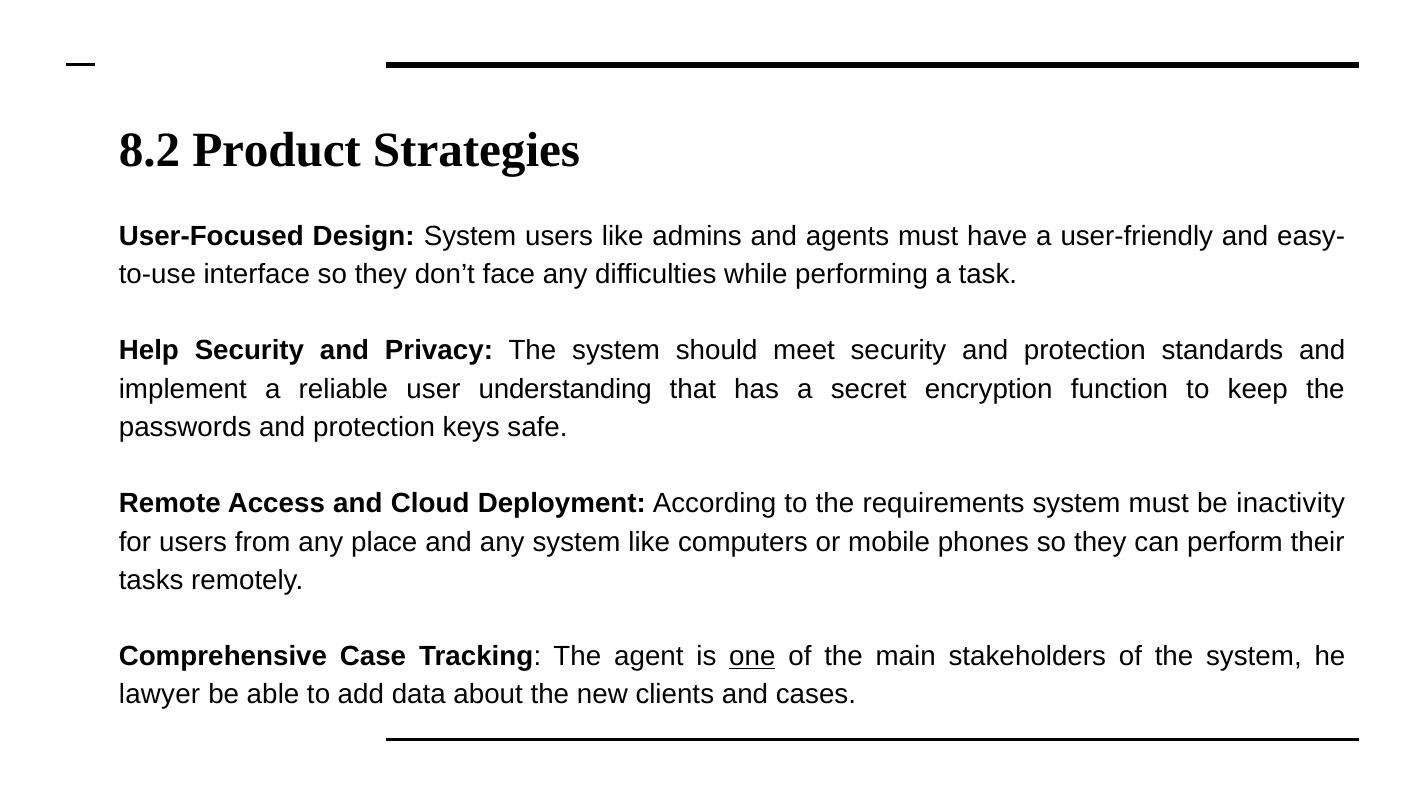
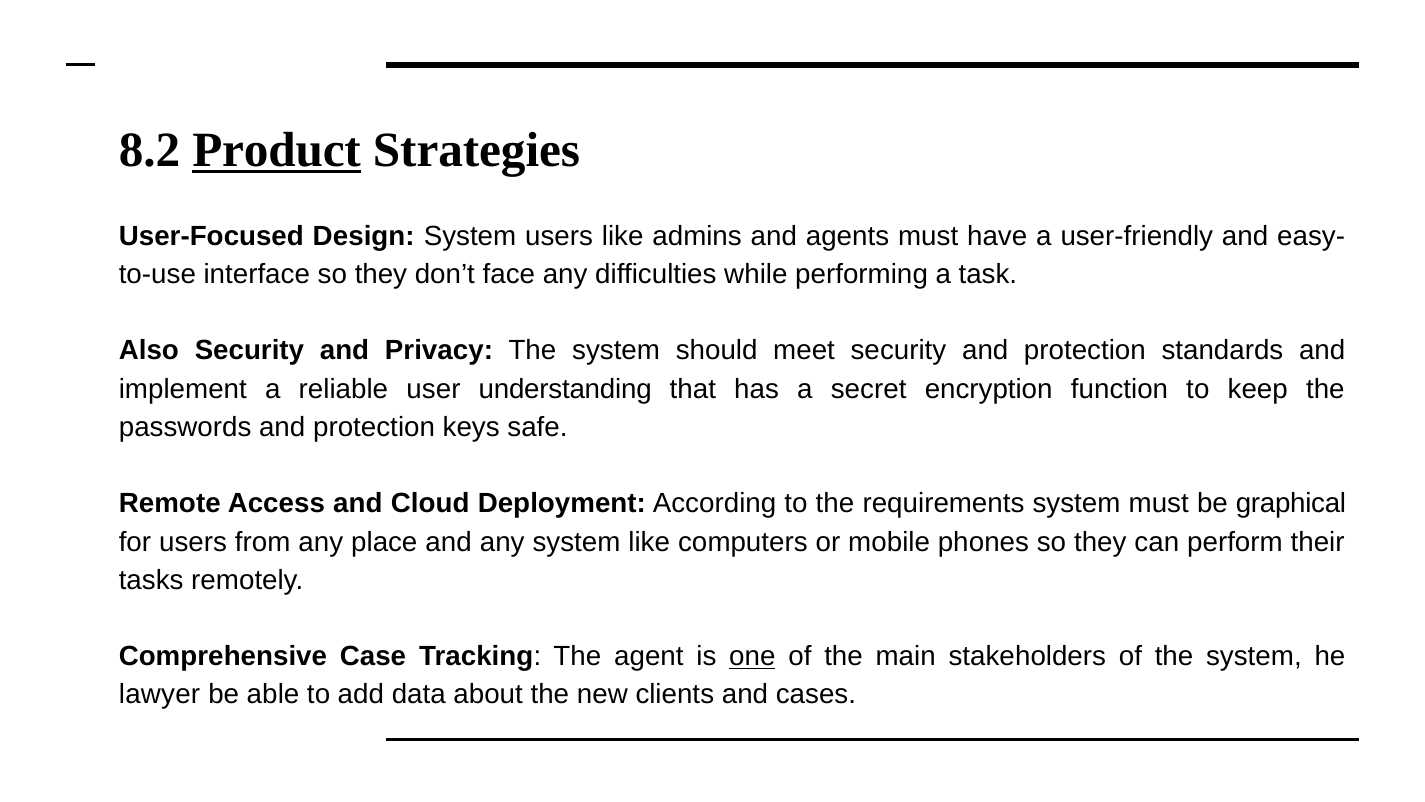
Product underline: none -> present (277, 150)
Help: Help -> Also (149, 351)
inactivity: inactivity -> graphical (1291, 503)
